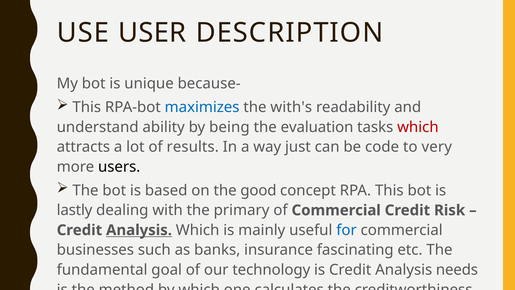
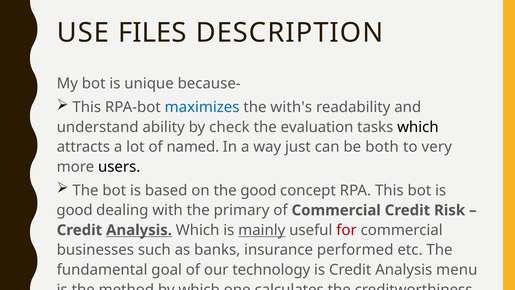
USER: USER -> FILES (152, 33)
being: being -> check (229, 127)
which colour: red -> black (418, 127)
results: results -> named (193, 147)
code: code -> both (382, 147)
lastly: lastly -> good (75, 210)
mainly underline: none -> present (262, 230)
for colour: blue -> red (347, 230)
fascinating: fascinating -> performed (355, 250)
needs: needs -> menu (457, 270)
